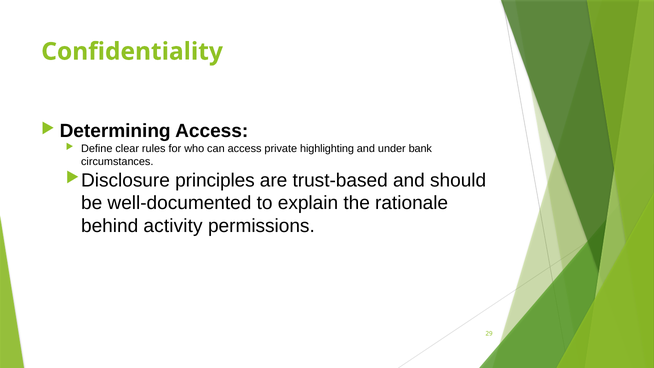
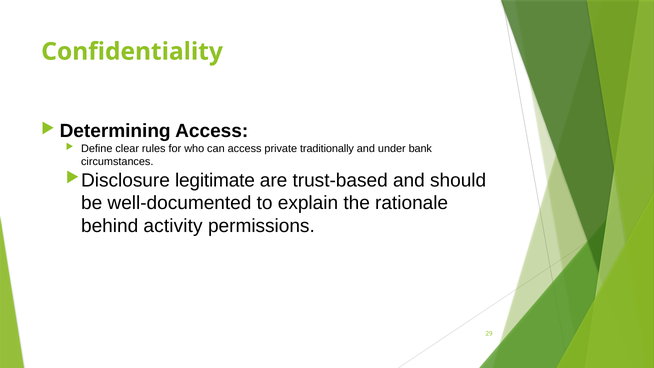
highlighting: highlighting -> traditionally (327, 149)
principles: principles -> legitimate (215, 180)
